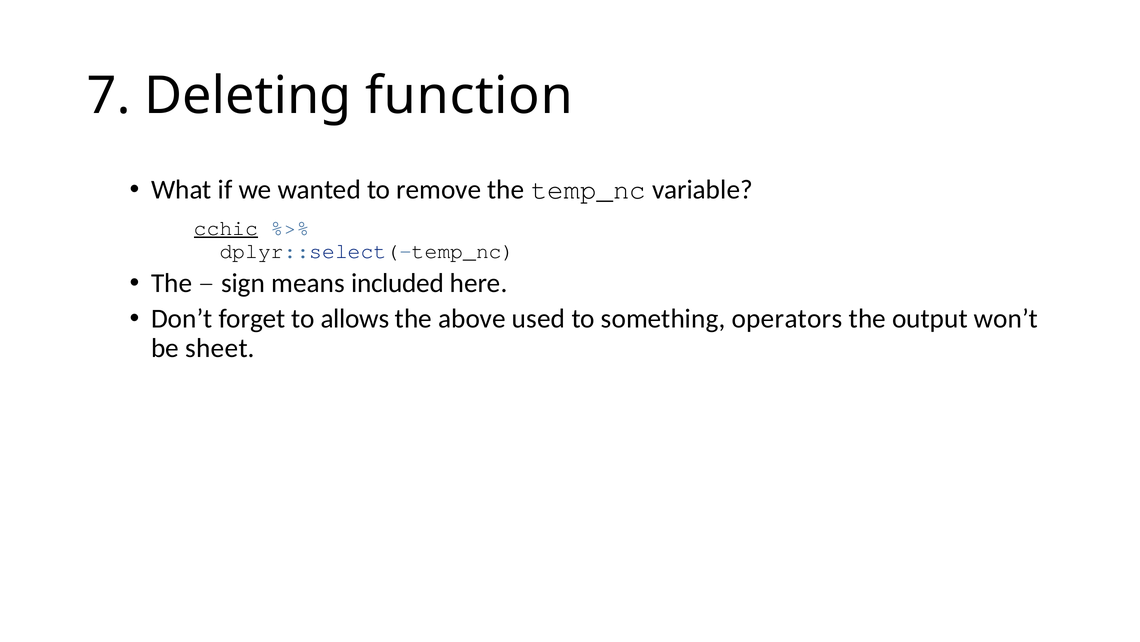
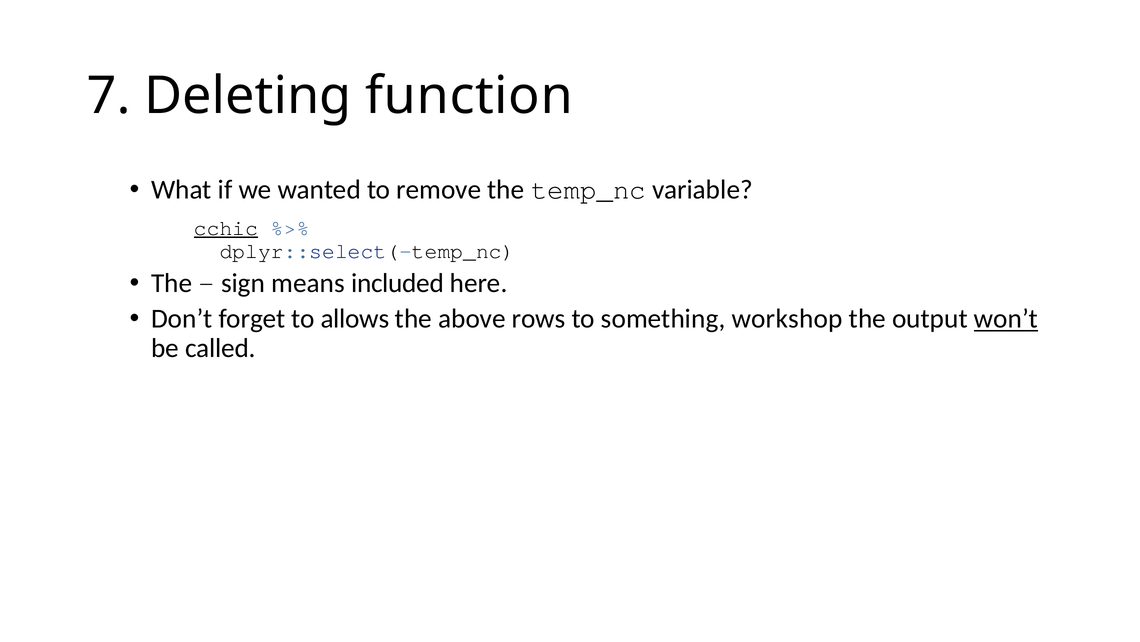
used: used -> rows (539, 318)
operators: operators -> workshop (787, 318)
won’t underline: none -> present (1006, 318)
sheet: sheet -> called (220, 348)
